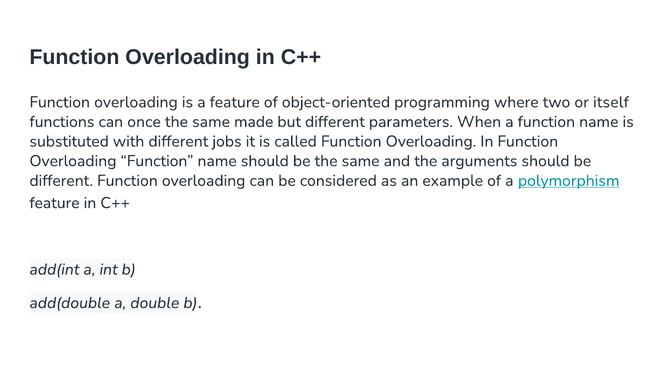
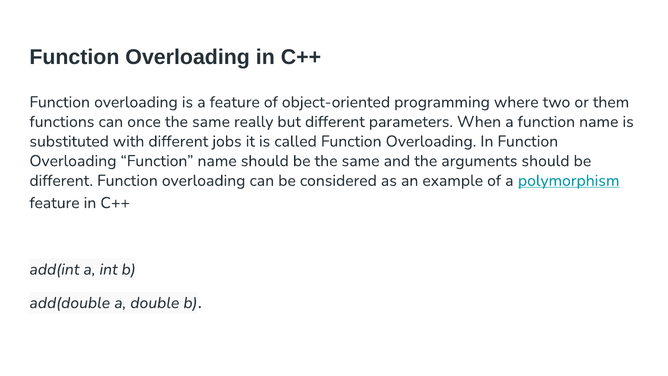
itself: itself -> them (611, 102)
made: made -> really (254, 122)
